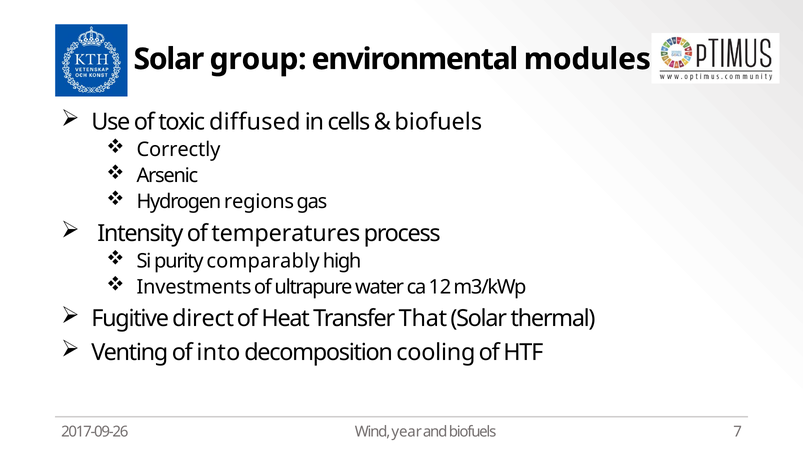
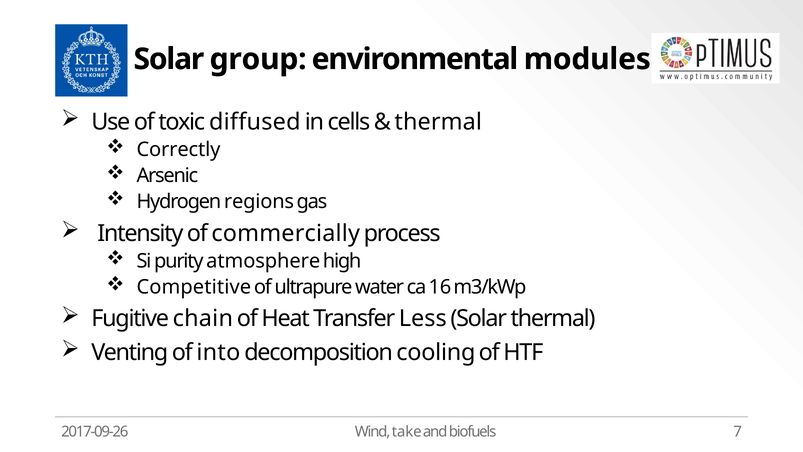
biofuels: biofuels -> thermal (438, 122)
temperatures: temperatures -> commercially (286, 233)
comparably: comparably -> atmosphere (263, 261)
Investments: Investments -> Competitive (194, 287)
12: 12 -> 16 (440, 287)
direct: direct -> chain (203, 319)
That: That -> Less (423, 319)
year: year -> take (407, 432)
